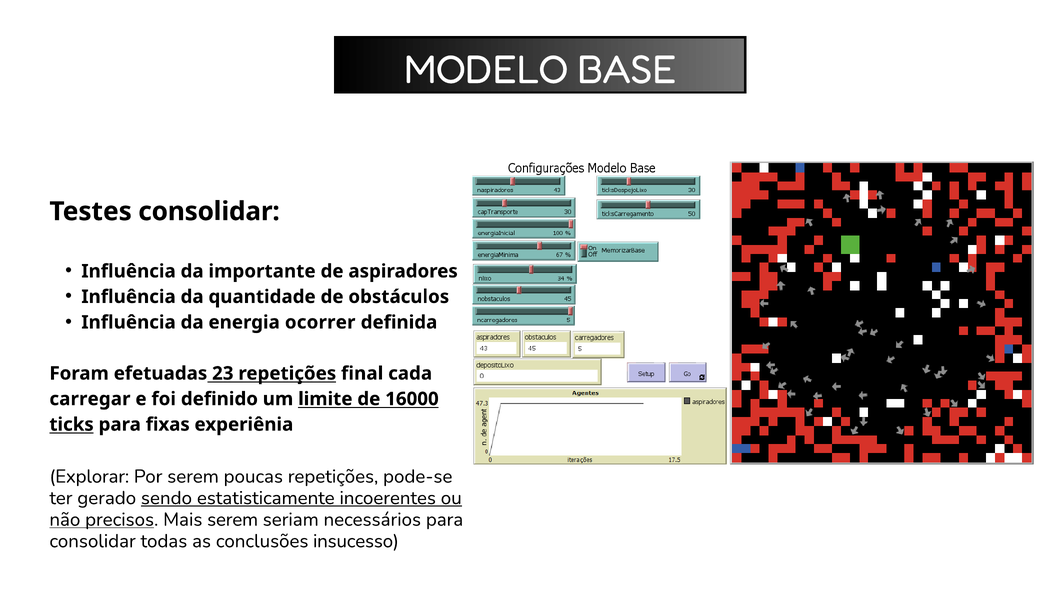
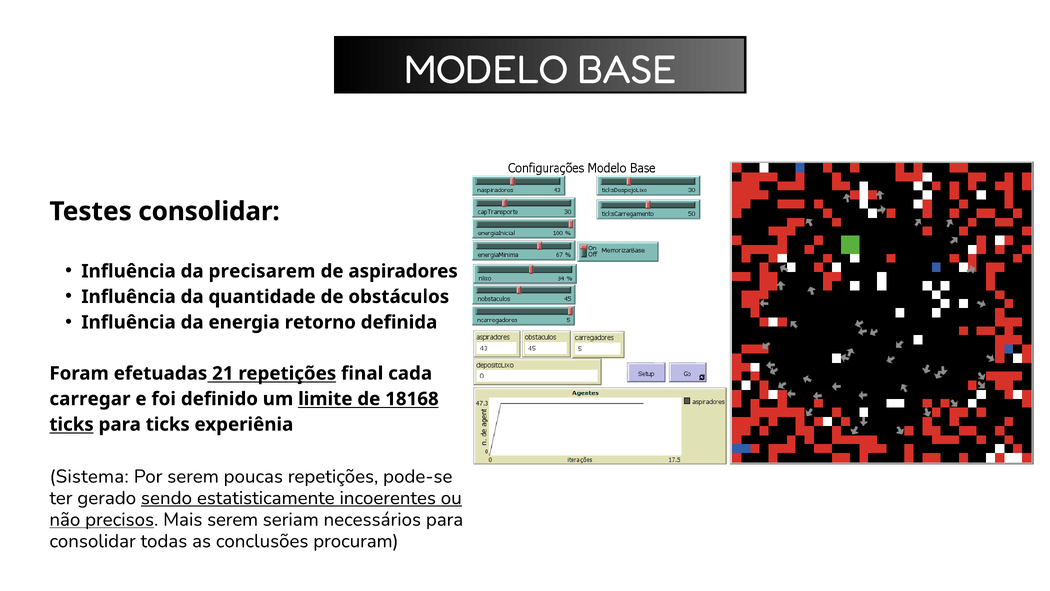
importante: importante -> precisarem (262, 271)
ocorrer: ocorrer -> retorno (320, 322)
23: 23 -> 21 (223, 373)
16000: 16000 -> 18168 (412, 399)
para fixas: fixas -> ticks (168, 424)
Explorar: Explorar -> Sistema (89, 476)
insucesso: insucesso -> procuram (356, 541)
